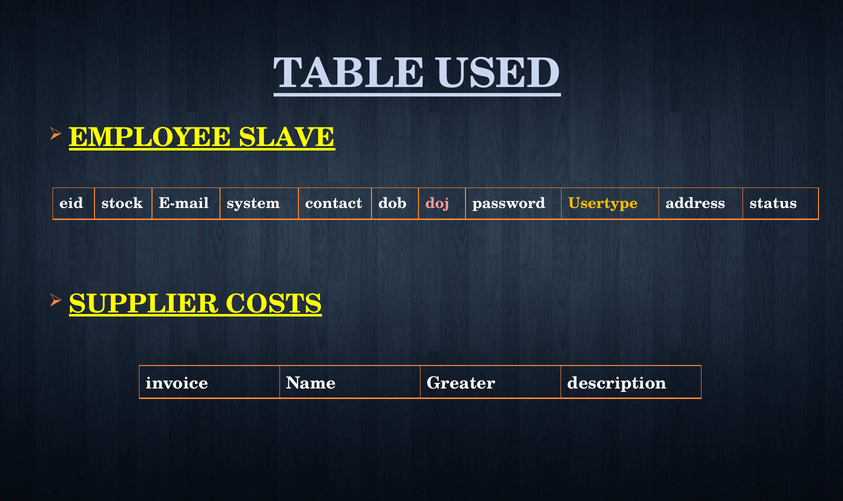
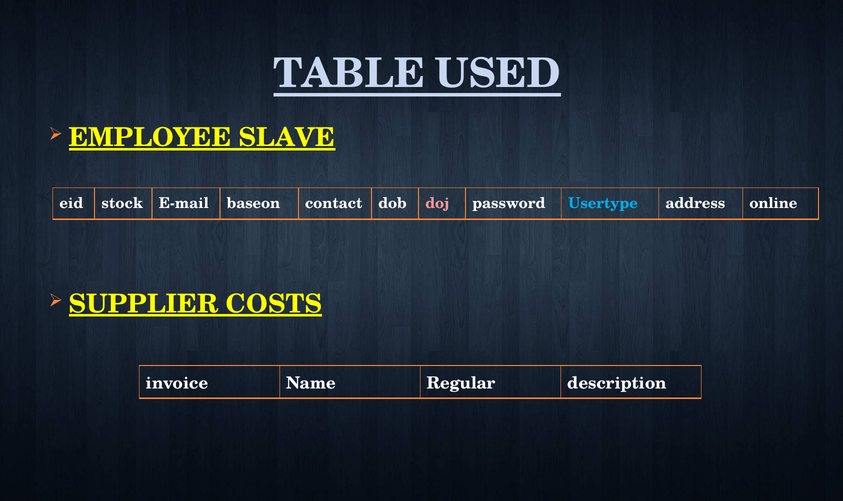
system: system -> baseon (253, 203)
Usertype colour: yellow -> light blue (603, 203)
status: status -> online (773, 203)
Greater: Greater -> Regular (461, 383)
